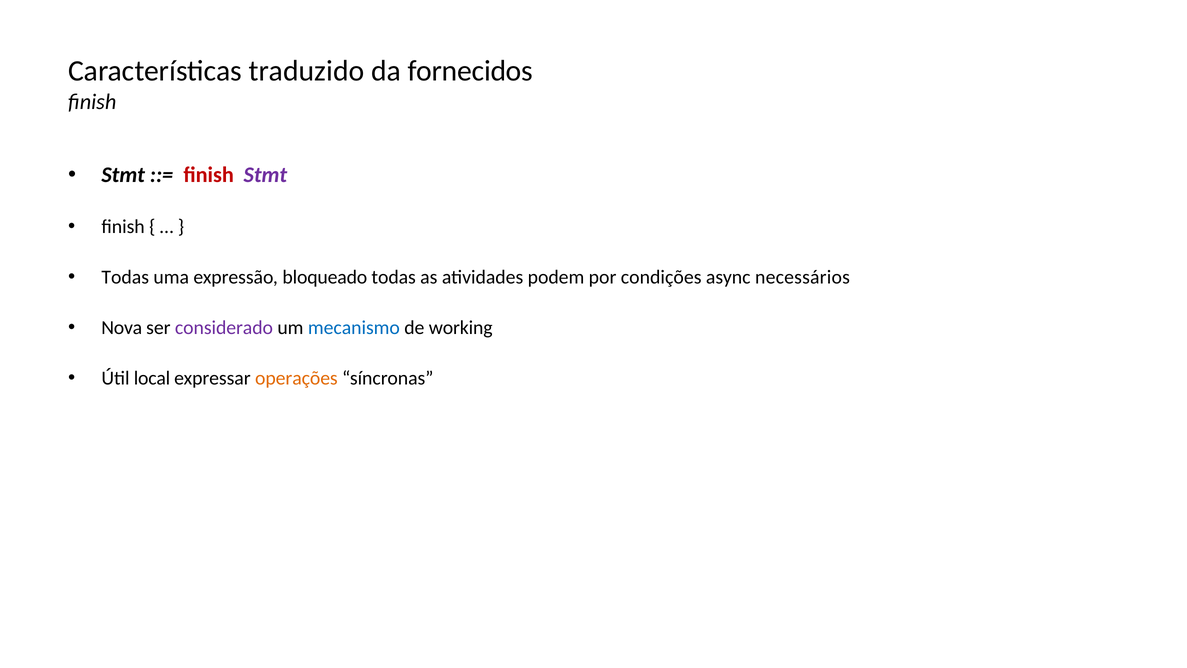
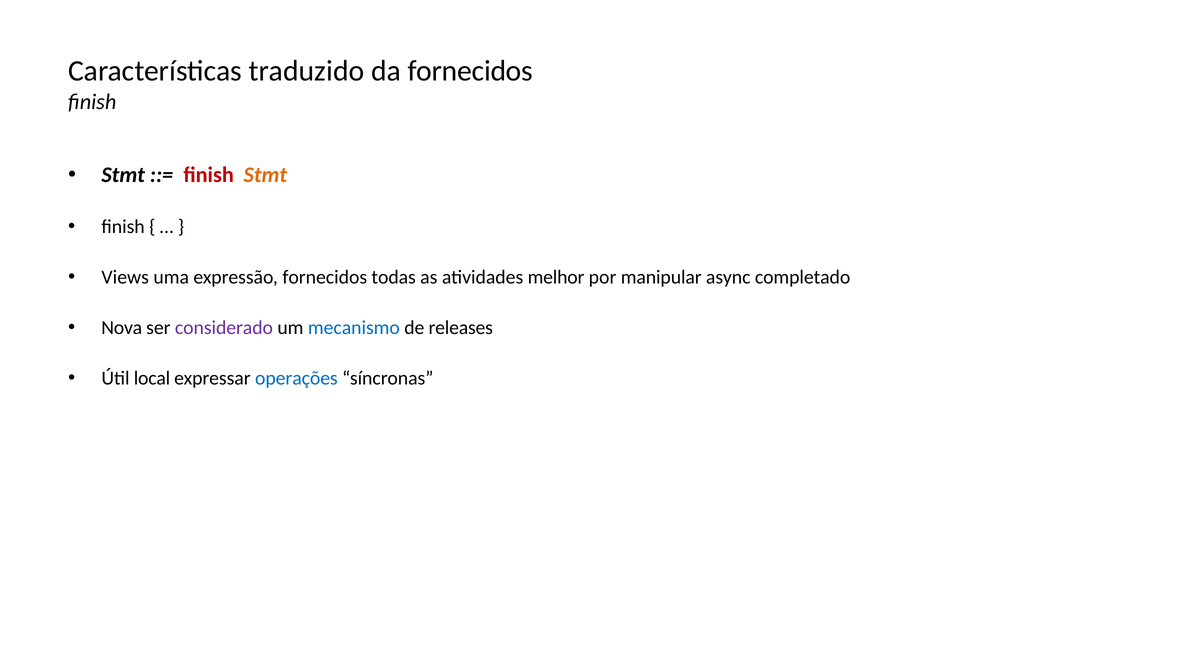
Stmt colour: purple -> orange (265, 175)
Todas: Todas -> Views (125, 277)
expressão bloqueado: bloqueado -> fornecidos (325, 277)
podem: podem -> melhor (556, 277)
condições: condições -> manipular (661, 277)
necessários: necessários -> completado (803, 277)
working: working -> releases (461, 328)
operações colour: orange -> blue (296, 378)
